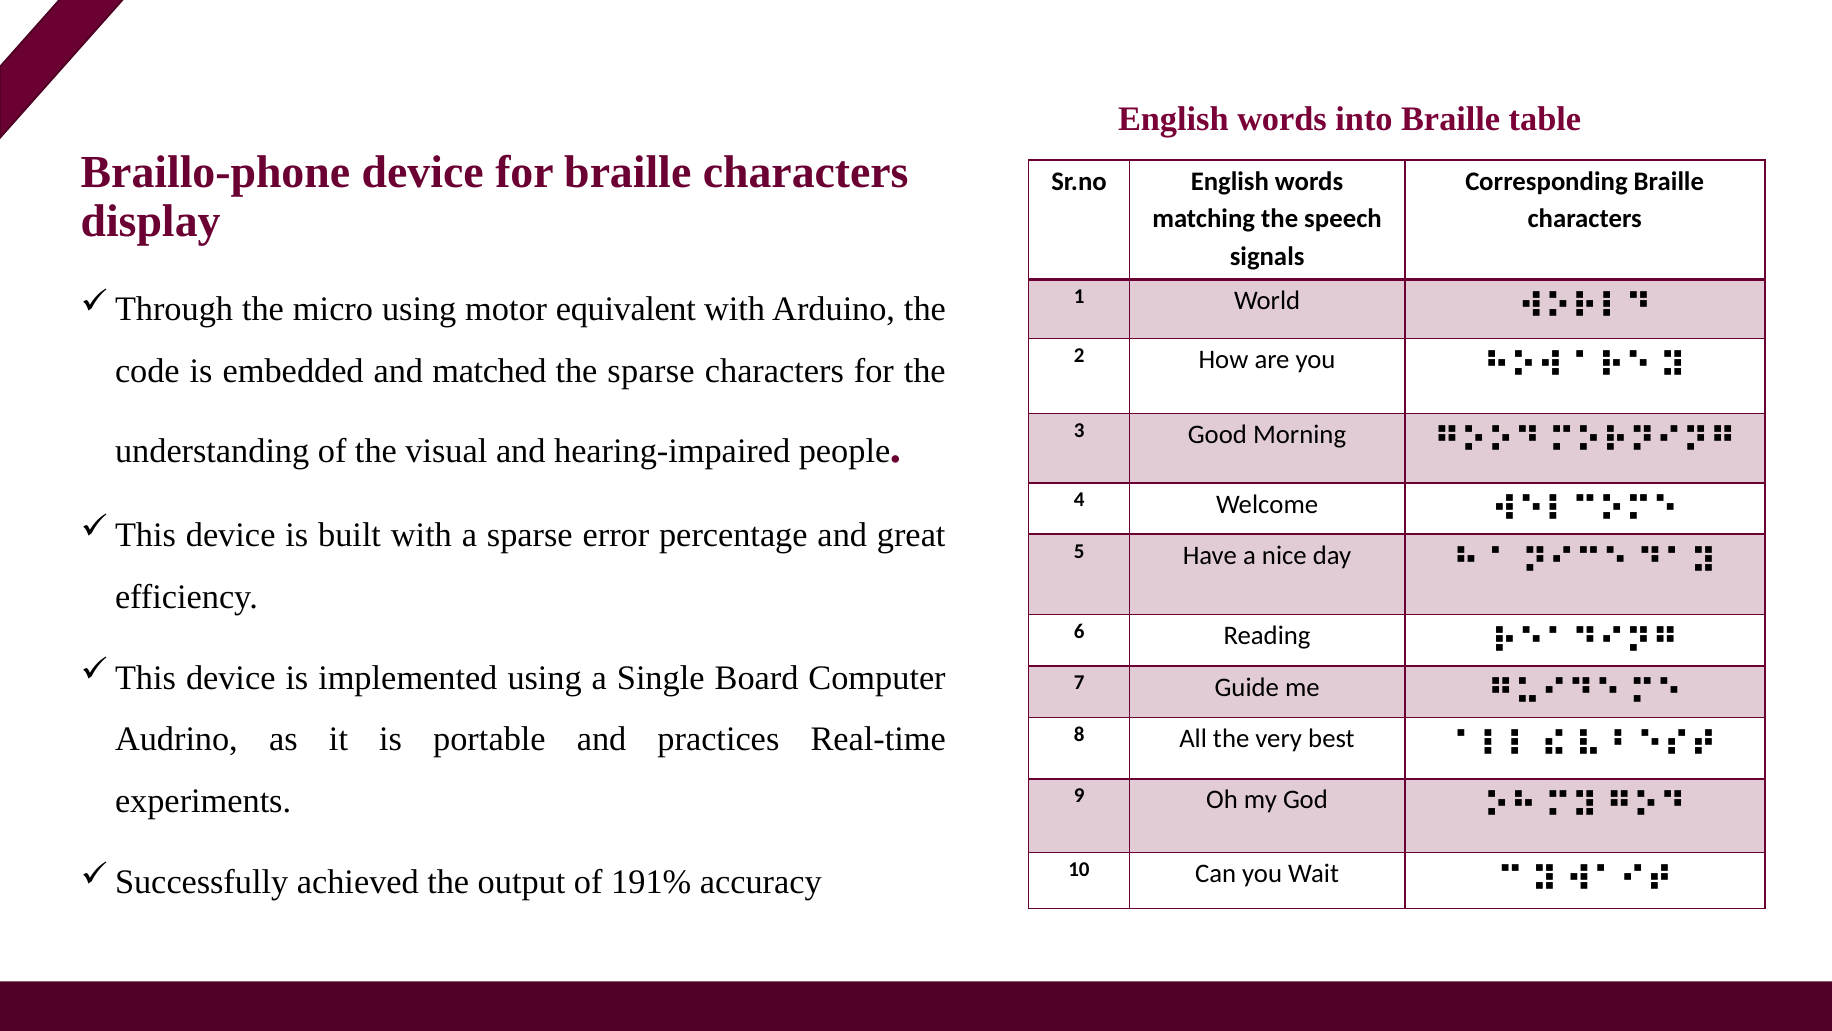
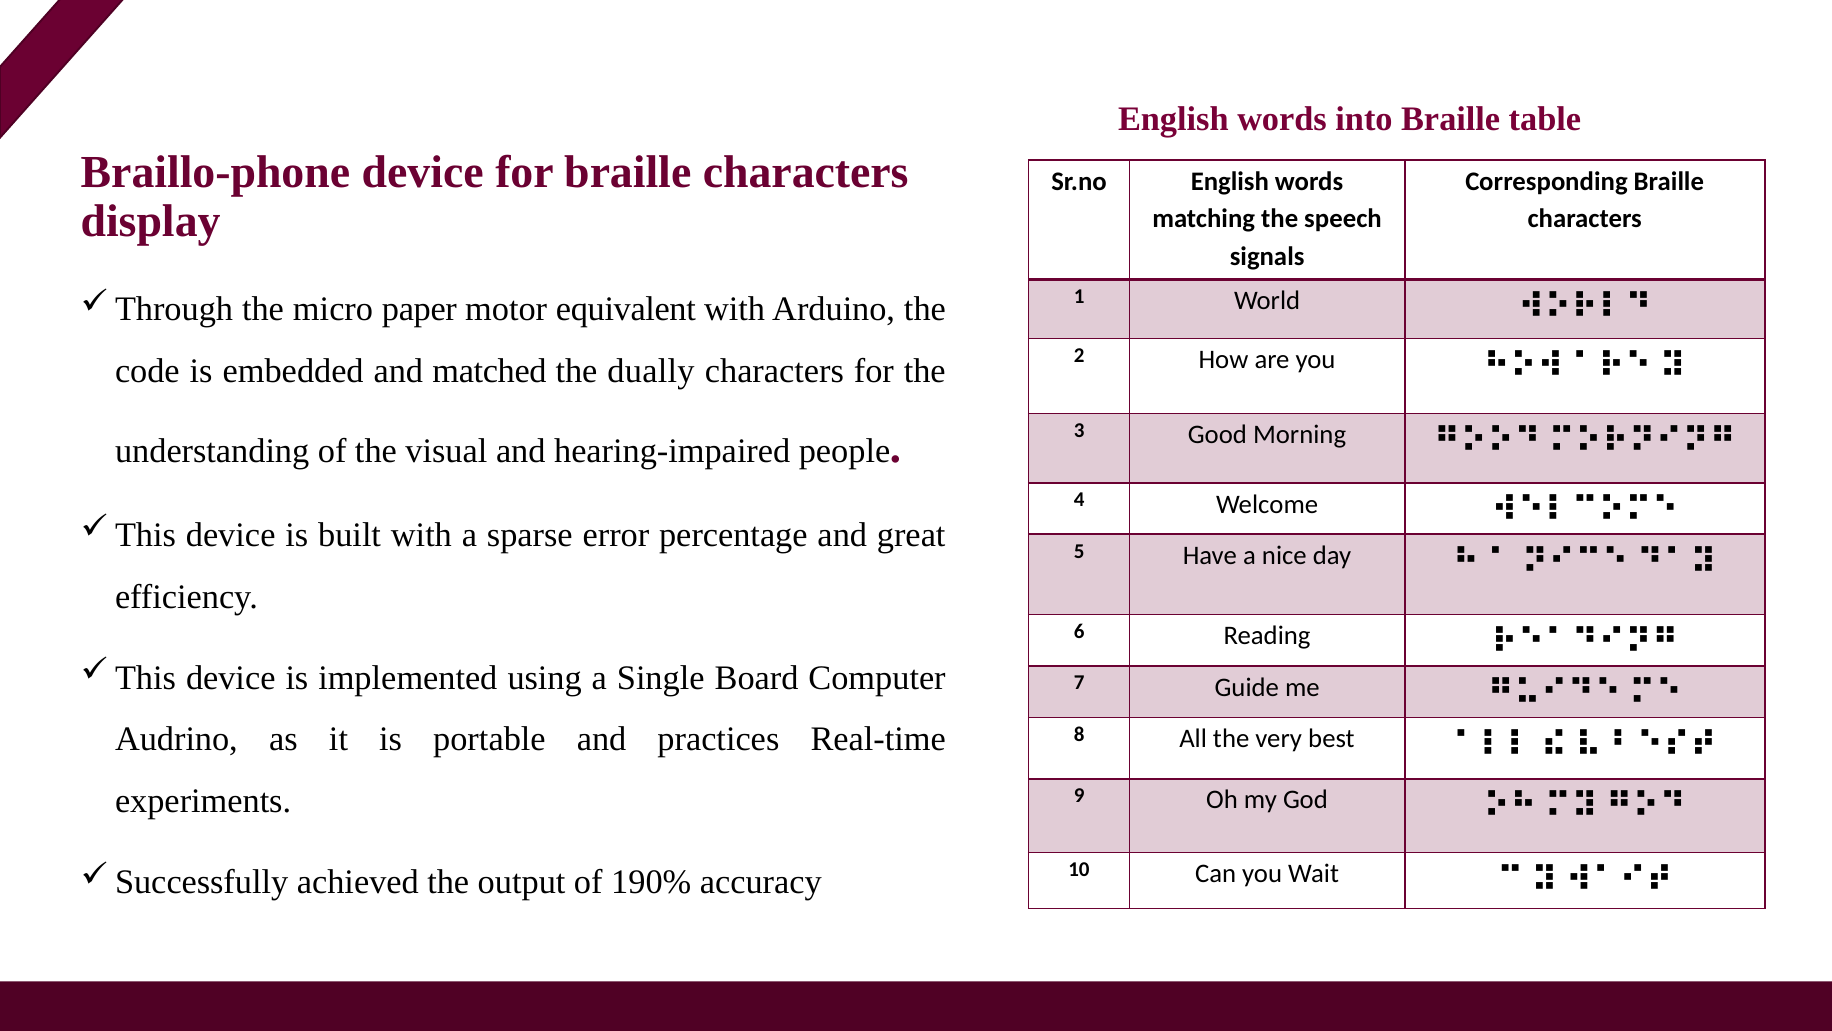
micro using: using -> paper (419, 309)
the sparse: sparse -> dually (651, 371)
191%: 191% -> 190% (651, 882)
